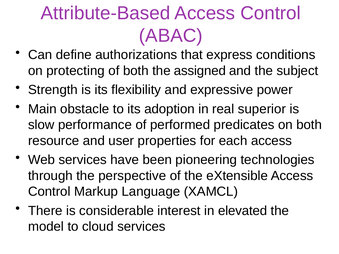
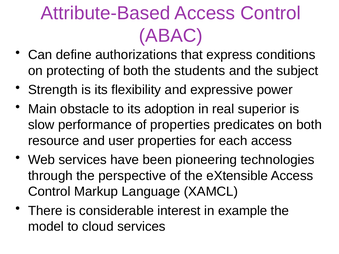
assigned: assigned -> students (200, 71)
of performed: performed -> properties (180, 125)
elevated: elevated -> example (243, 211)
